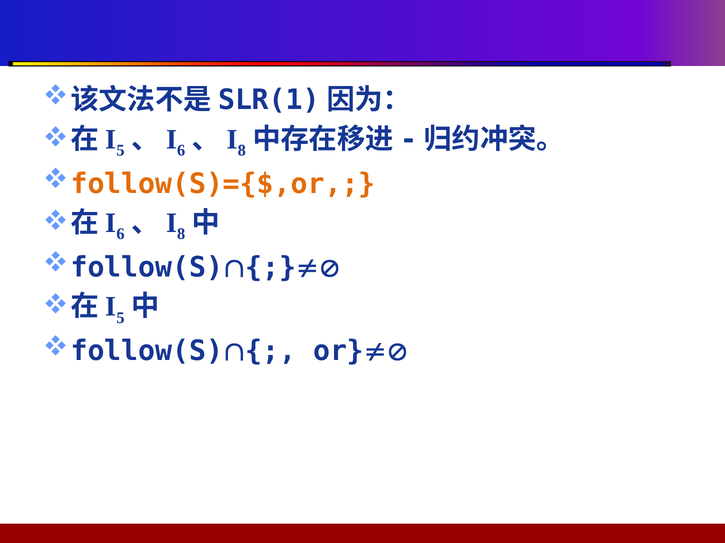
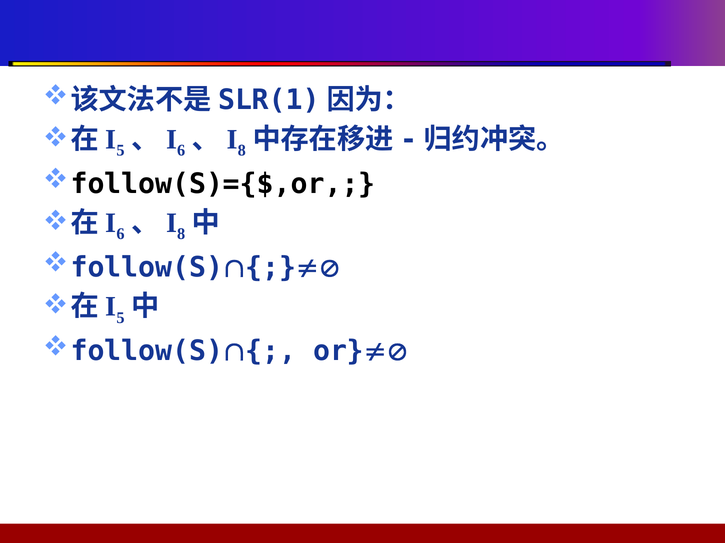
follow(S)={$,or colour: orange -> black (223, 184)
